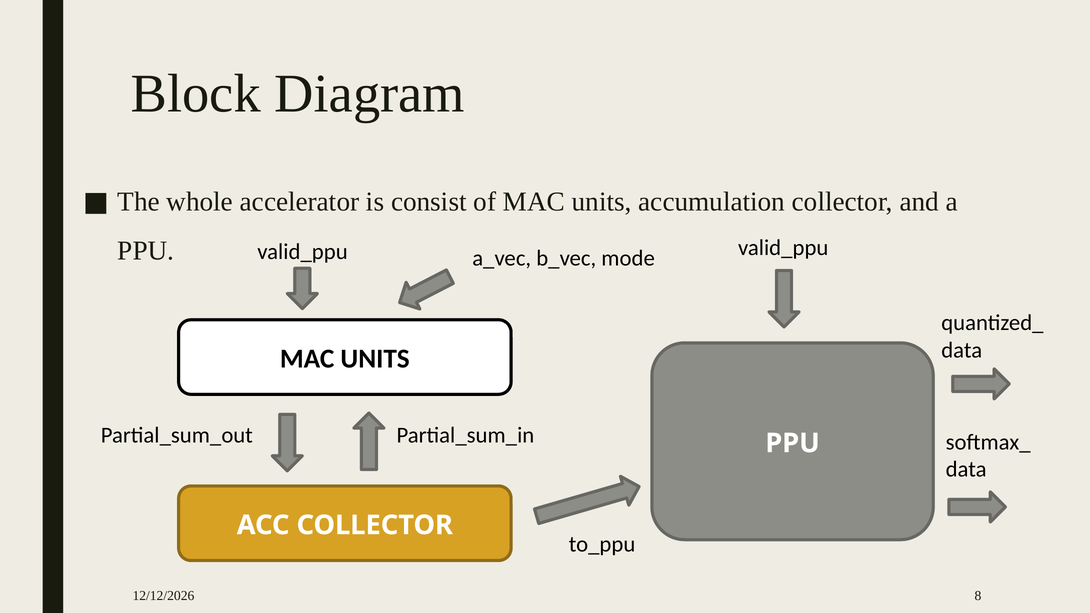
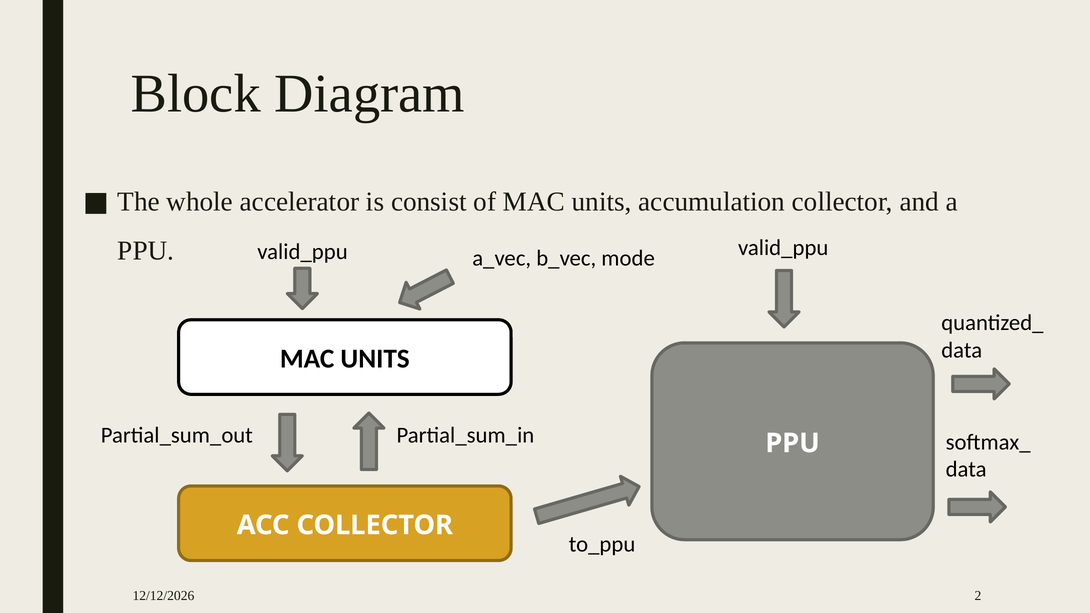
8: 8 -> 2 (978, 596)
